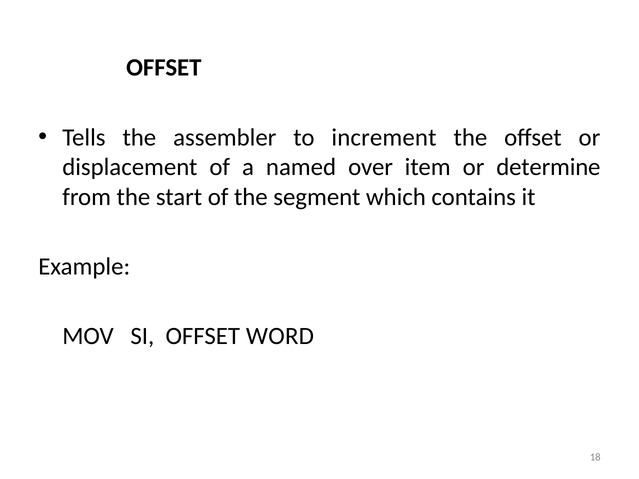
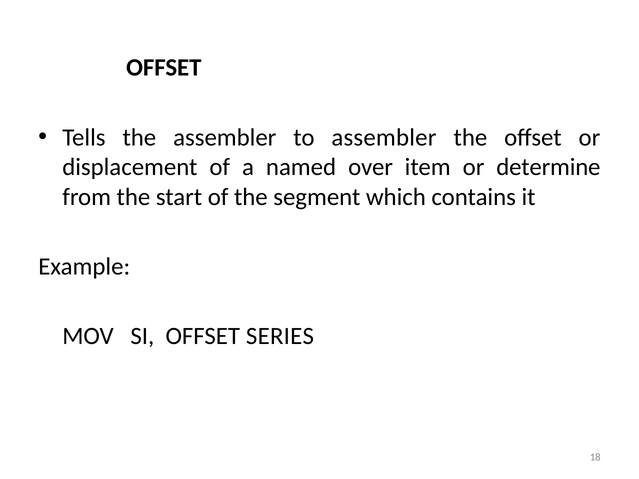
to increment: increment -> assembler (384, 137)
WORD: WORD -> SERIES (280, 336)
